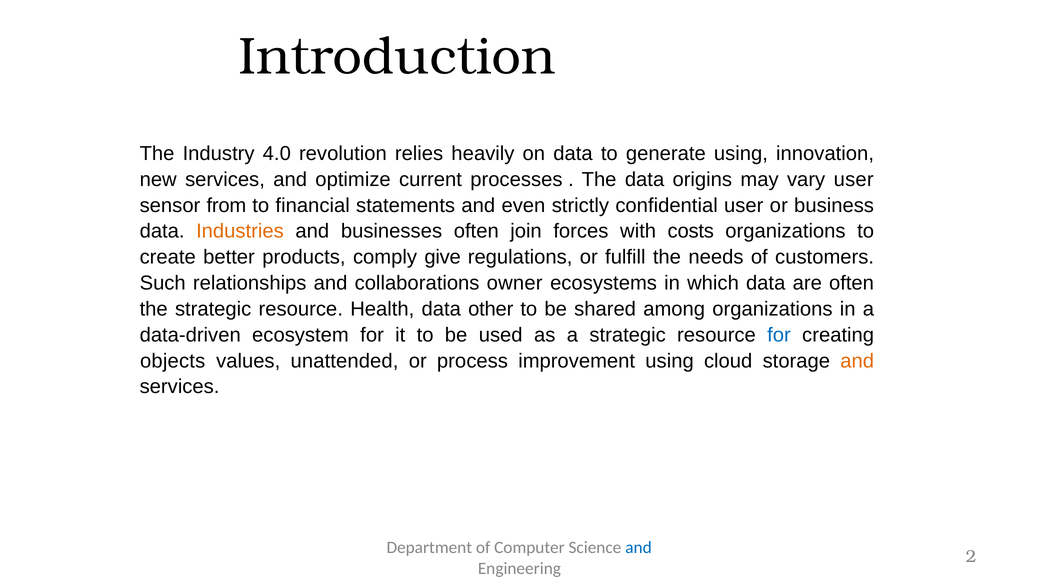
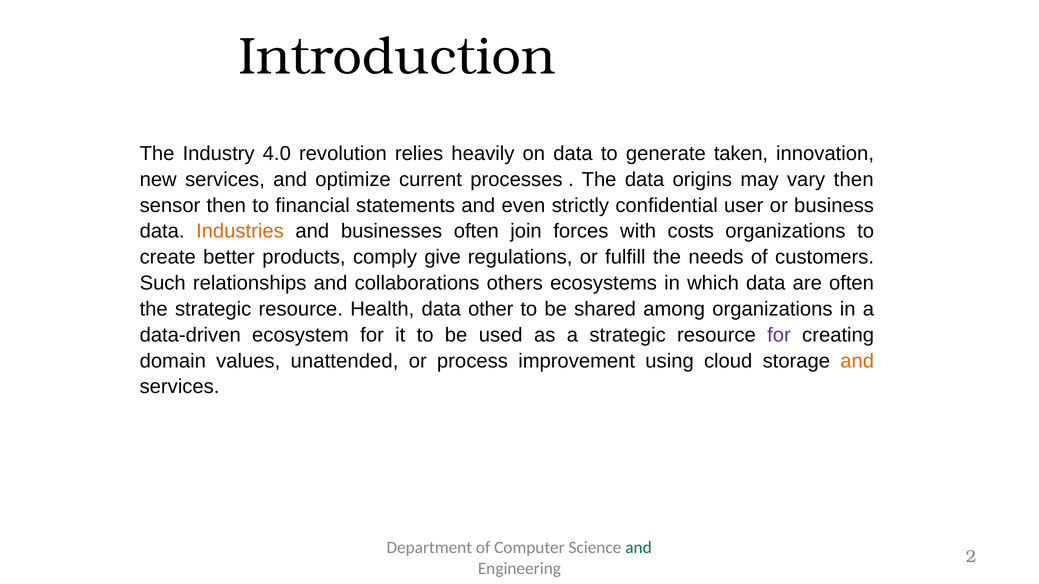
generate using: using -> taken (741, 154)
vary user: user -> then (854, 180)
sensor from: from -> then (226, 206)
owner: owner -> others (515, 283)
for colour: blue -> purple (779, 335)
objects: objects -> domain (173, 361)
and colour: blue -> green (639, 548)
